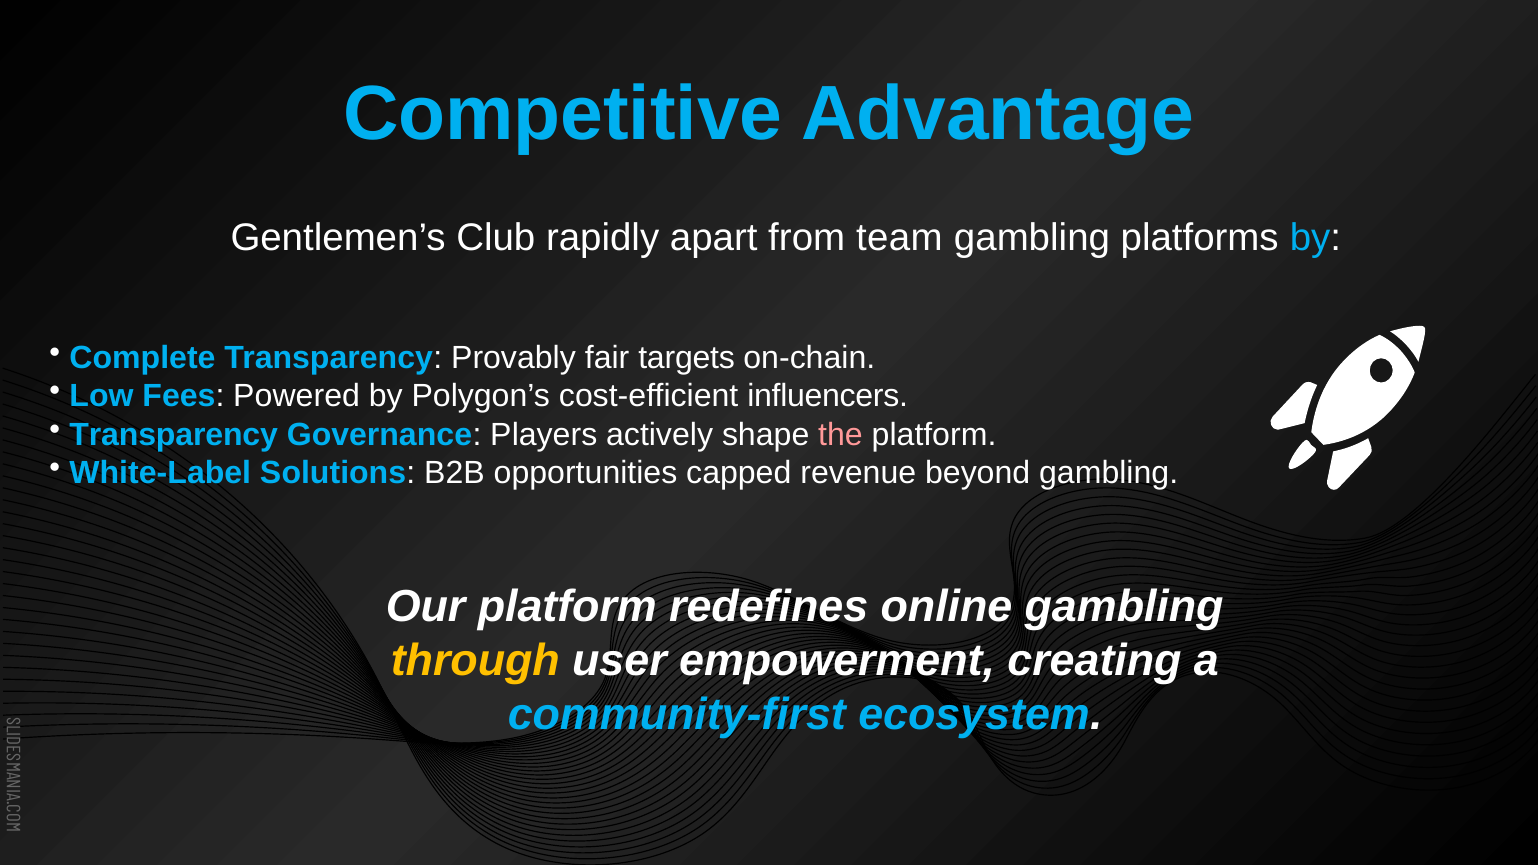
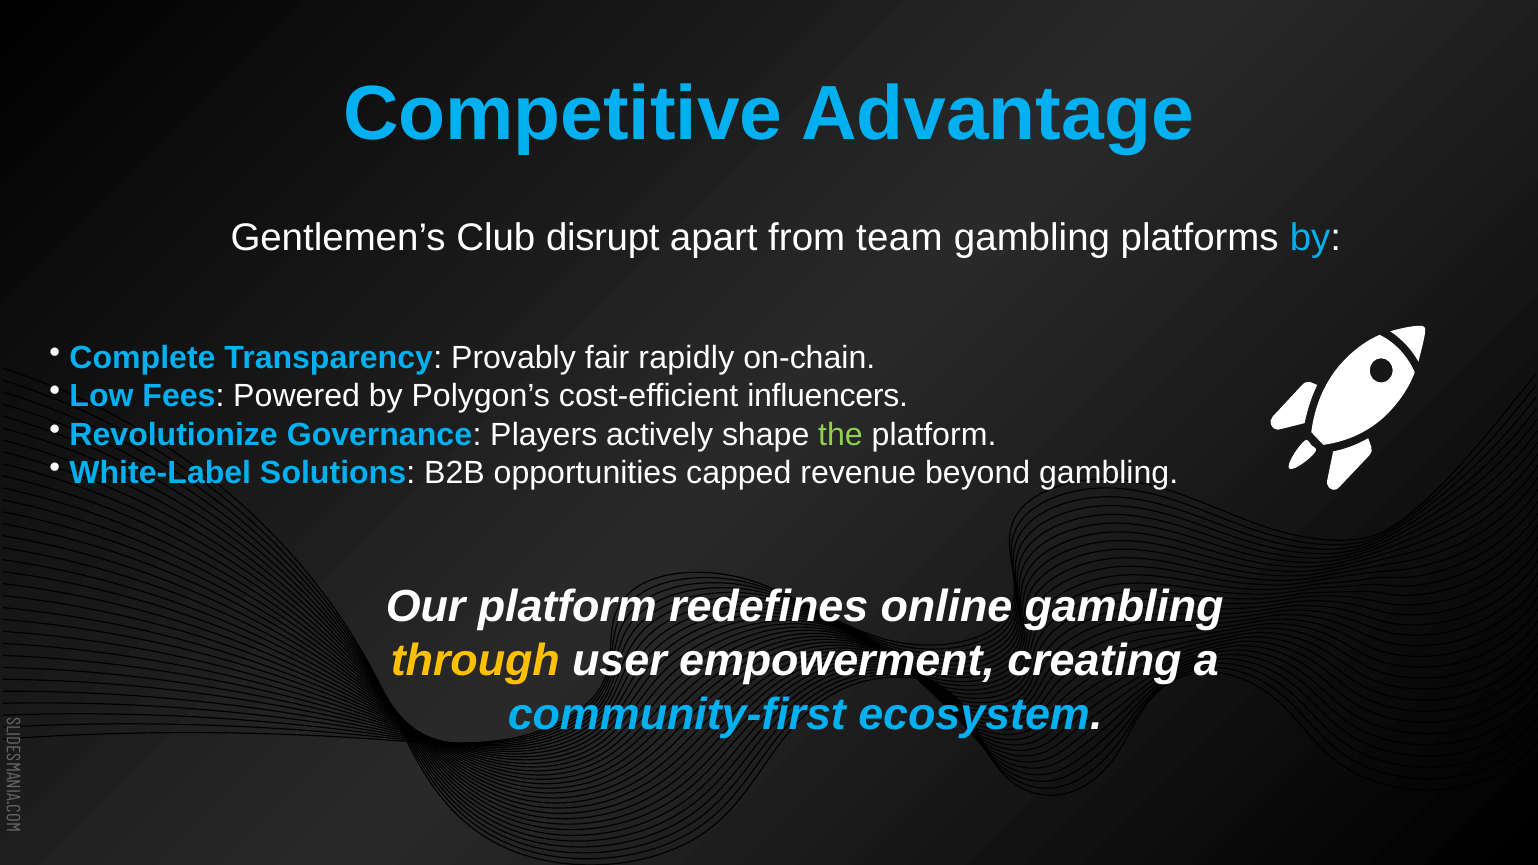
rapidly: rapidly -> disrupt (603, 238)
targets: targets -> rapidly (686, 358)
Transparency: Transparency -> Revolutionize (174, 435)
the colour: pink -> light green (840, 435)
